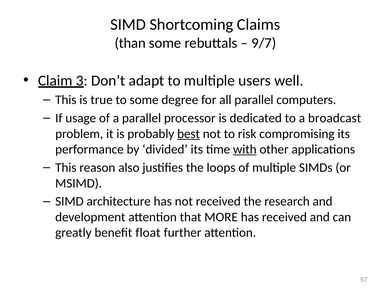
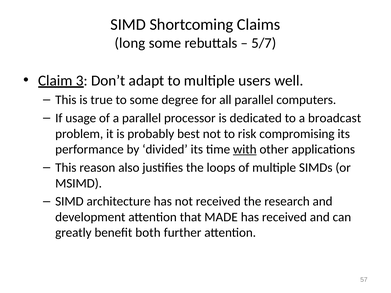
than: than -> long (130, 43)
9/7: 9/7 -> 5/7 (264, 43)
best underline: present -> none (189, 134)
MORE: MORE -> MADE (221, 217)
float: float -> both (148, 233)
